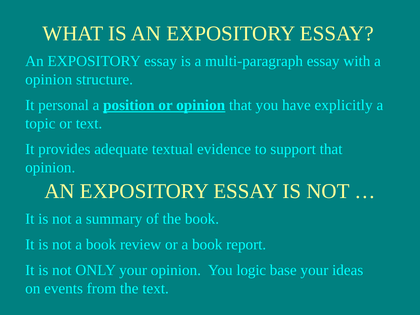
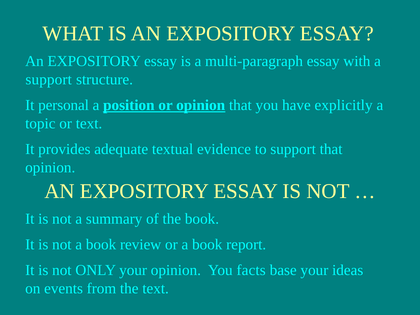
opinion: opinion -> support (49, 79)
logic: logic -> facts (251, 270)
